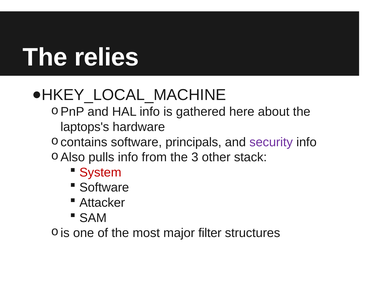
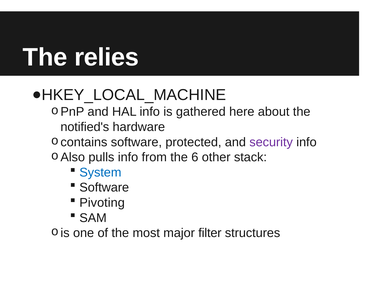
laptops's: laptops's -> notified's (85, 127)
principals: principals -> protected (193, 142)
3: 3 -> 6 (195, 157)
System colour: red -> blue (100, 172)
Attacker: Attacker -> Pivoting (102, 202)
